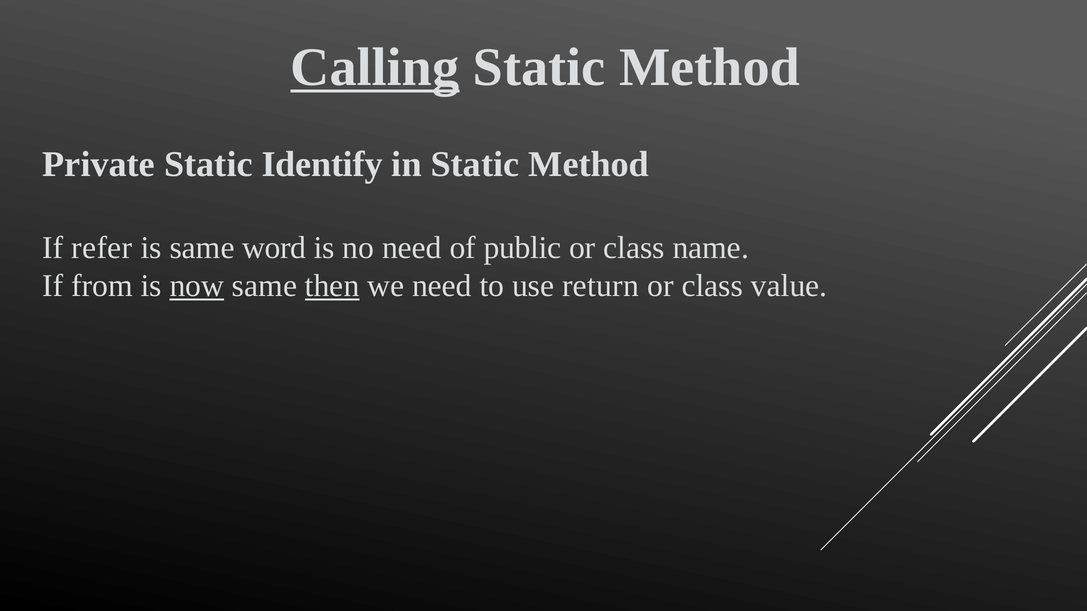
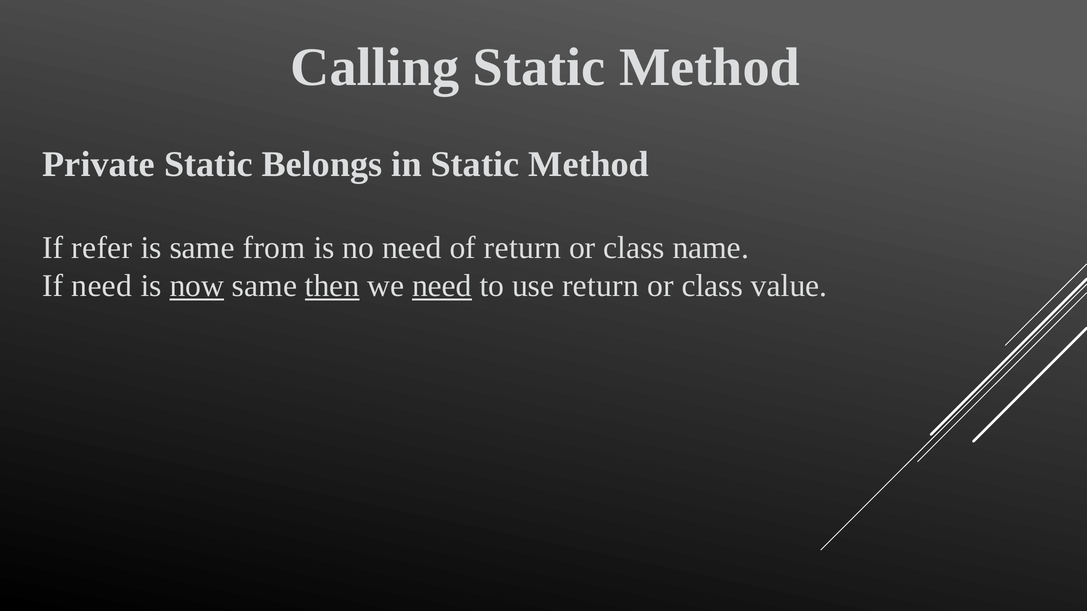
Calling underline: present -> none (375, 68)
Identify: Identify -> Belongs (322, 164)
word: word -> from (274, 248)
of public: public -> return (522, 248)
If from: from -> need (102, 286)
need underline: none -> present (442, 286)
